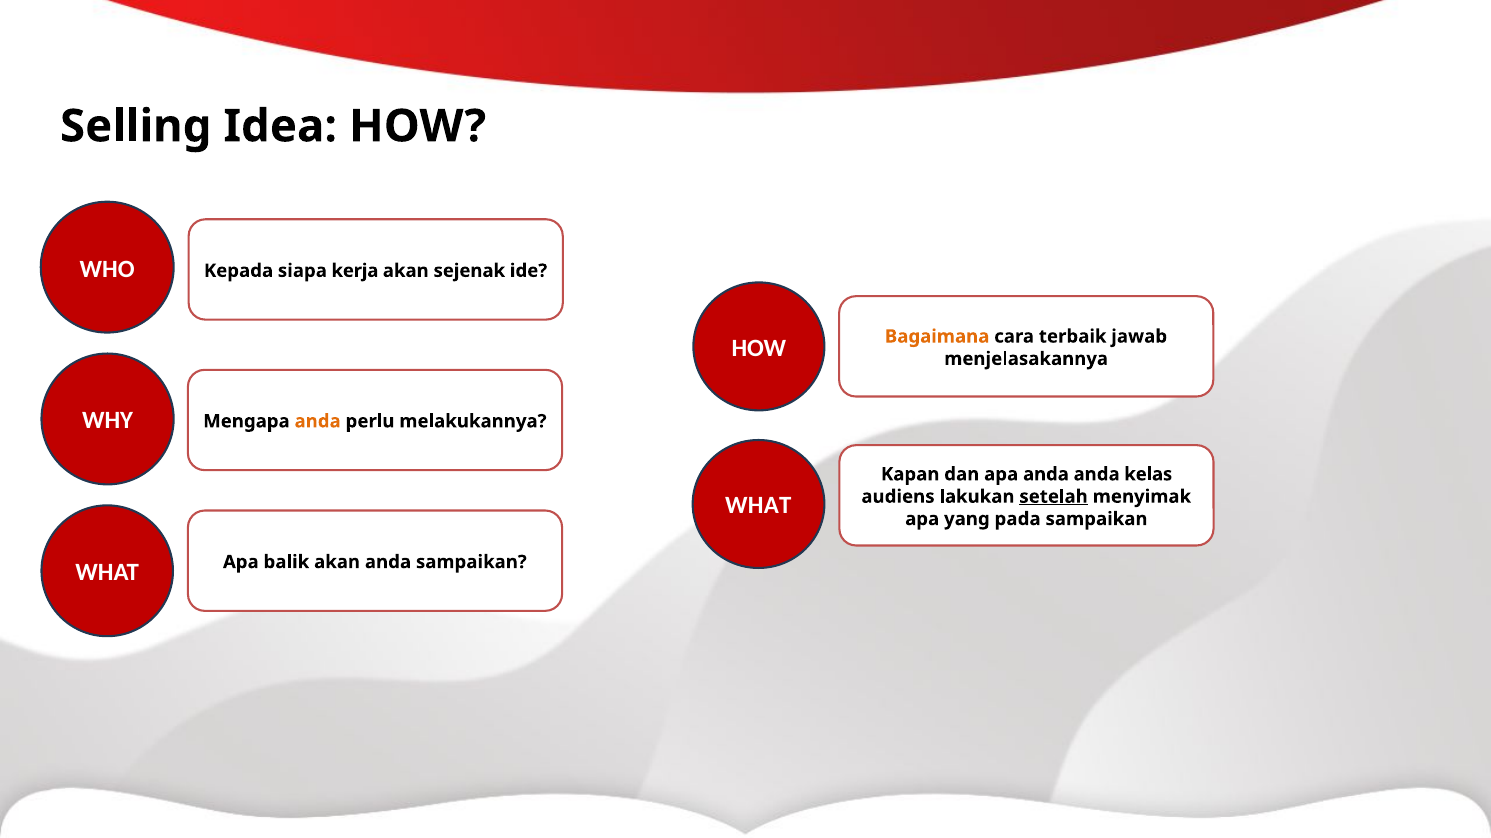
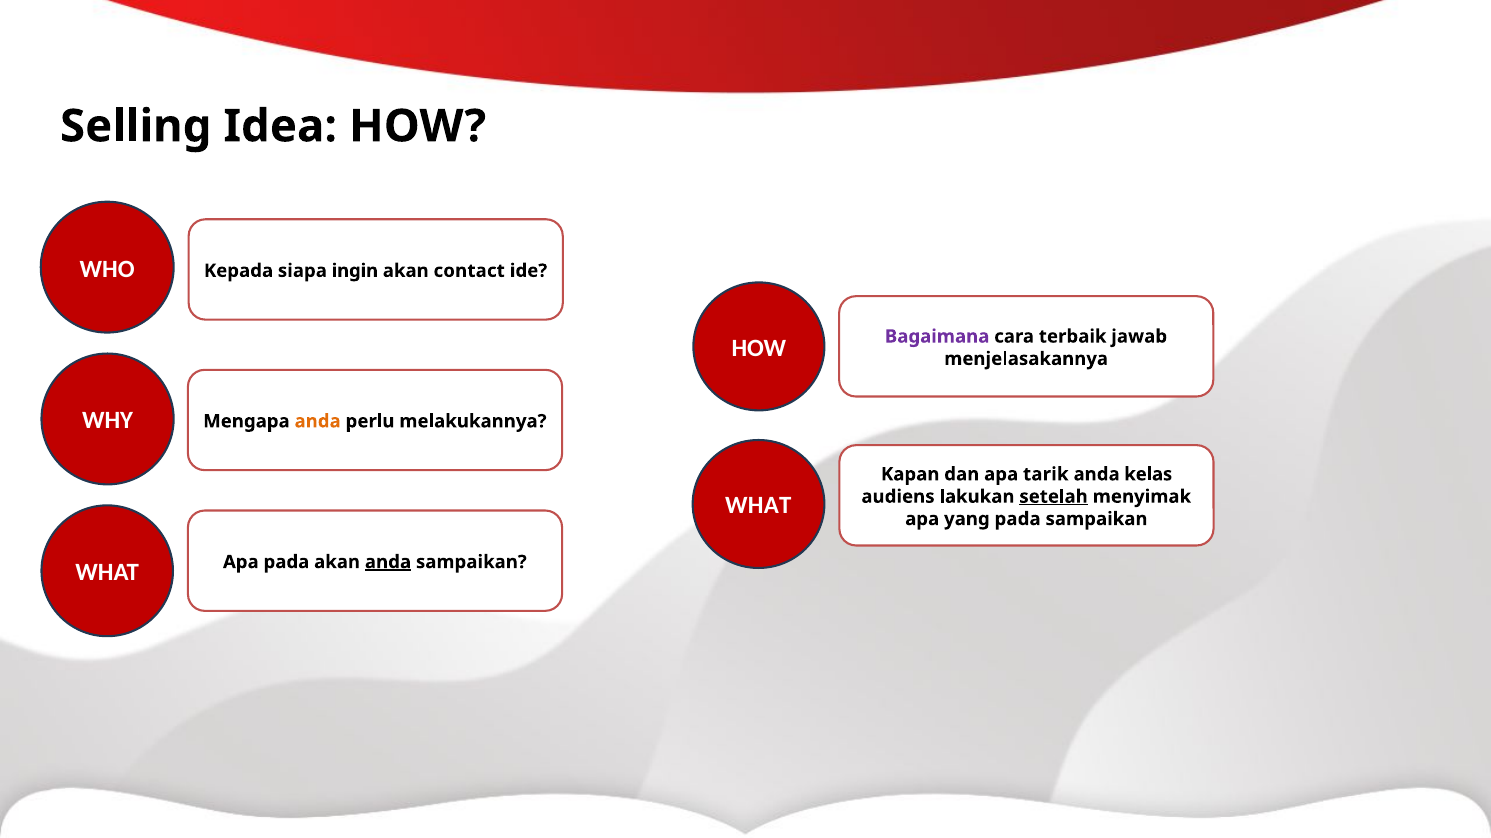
kerja: kerja -> ingin (355, 271)
sejenak: sejenak -> contact (469, 271)
Bagaimana colour: orange -> purple (937, 337)
apa anda: anda -> tarik (1046, 475)
Apa balik: balik -> pada (286, 562)
anda underline: none -> present (388, 562)
